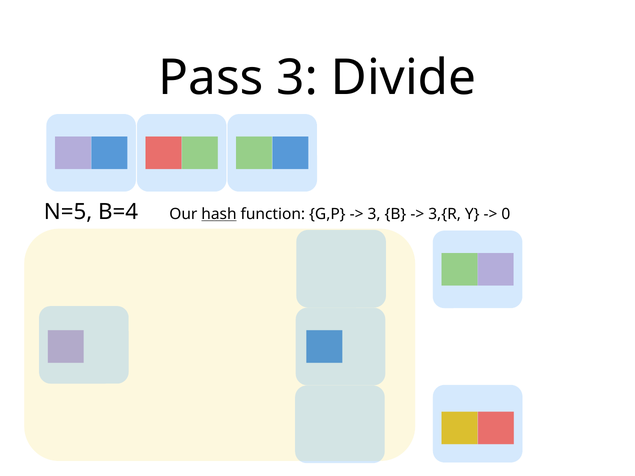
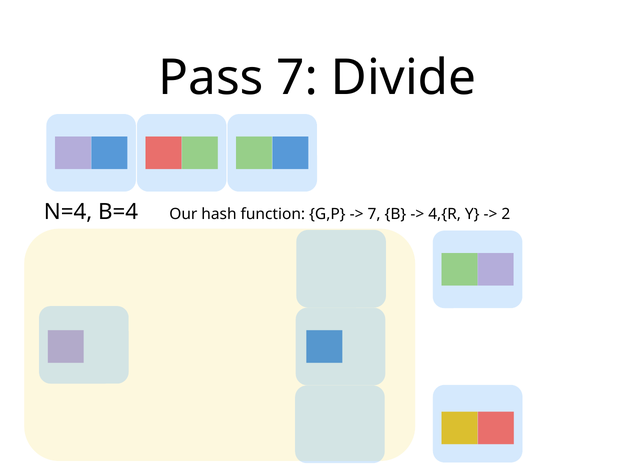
Pass 3: 3 -> 7 (297, 78)
N=5: N=5 -> N=4 (68, 212)
hash underline: present -> none (219, 214)
3: 3 -> 7 (374, 214)
3,{R: 3,{R -> 4,{R (445, 214)
0: 0 -> 2 (506, 214)
